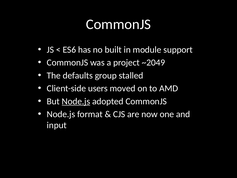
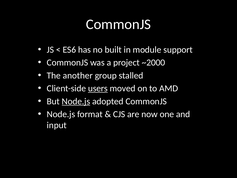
~2049: ~2049 -> ~2000 (153, 62)
defaults: defaults -> another (78, 75)
users underline: none -> present (98, 88)
